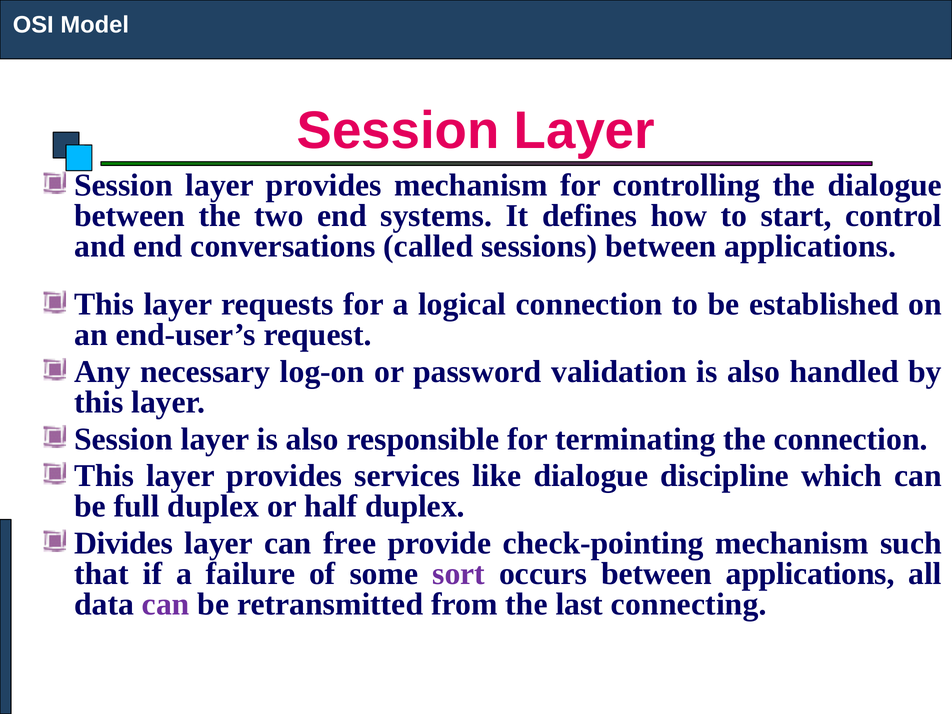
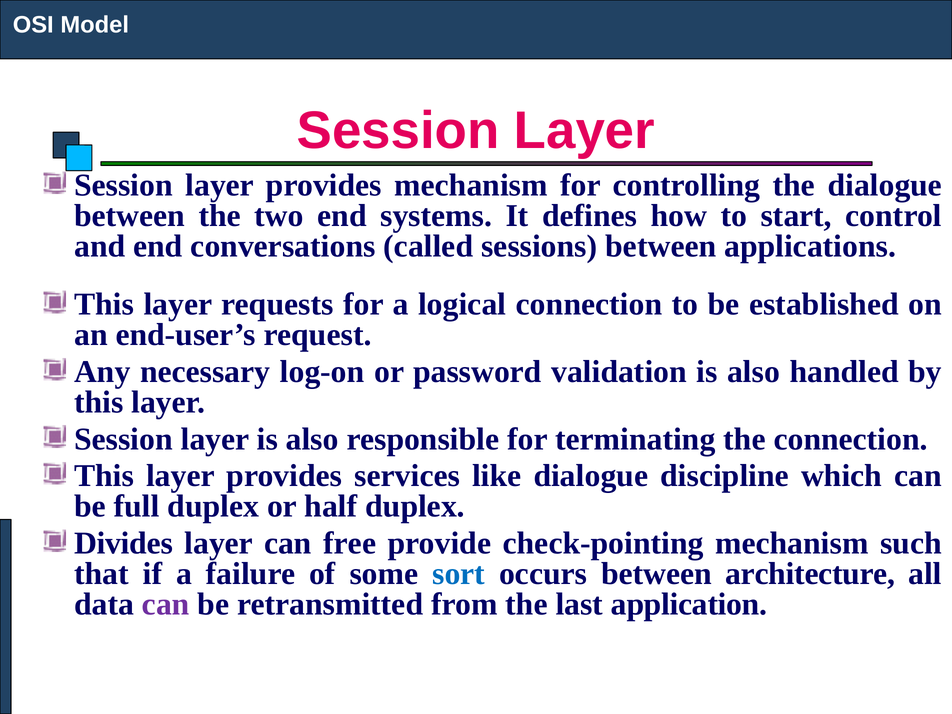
sort colour: purple -> blue (459, 574)
occurs between applications: applications -> architecture (810, 574)
connecting: connecting -> application (689, 604)
